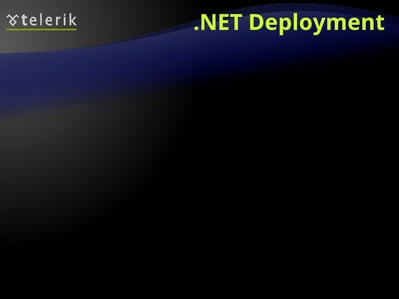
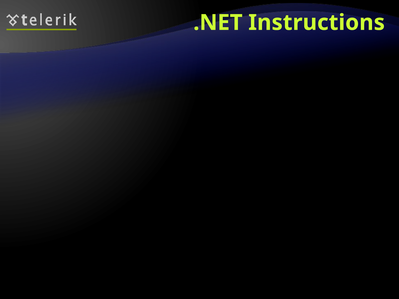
Deployment: Deployment -> Instructions (317, 23)
